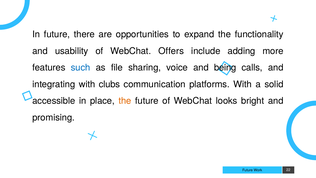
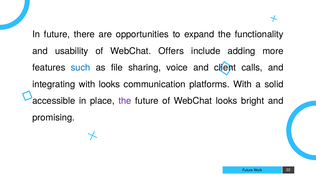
being: being -> client (225, 68)
with clubs: clubs -> looks (110, 84)
the colour: orange -> purple (125, 101)
